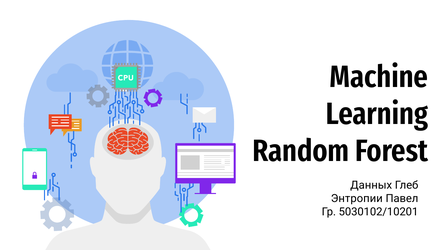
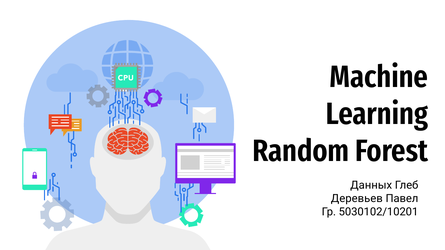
Энтропии: Энтропии -> Деревьев (357, 199)
